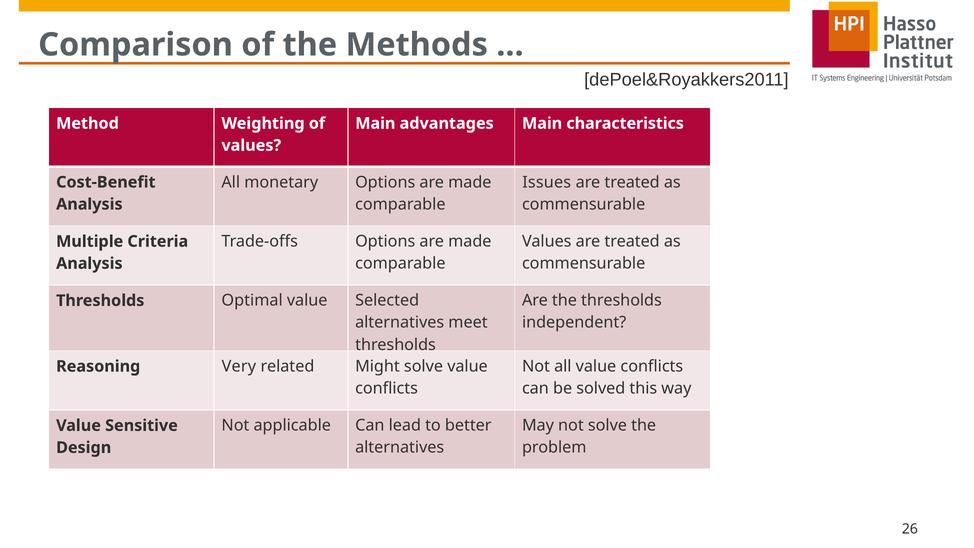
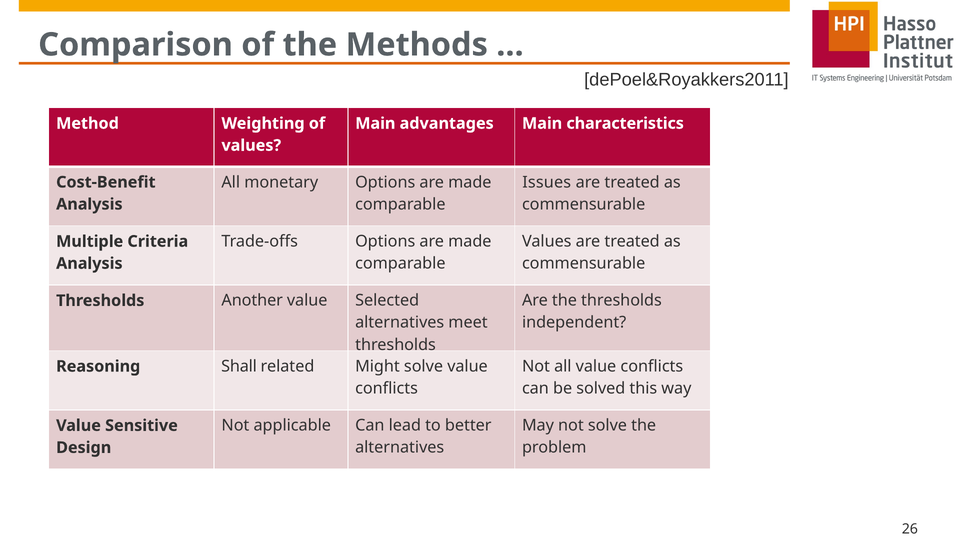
Optimal: Optimal -> Another (252, 301)
Very: Very -> Shall (239, 366)
